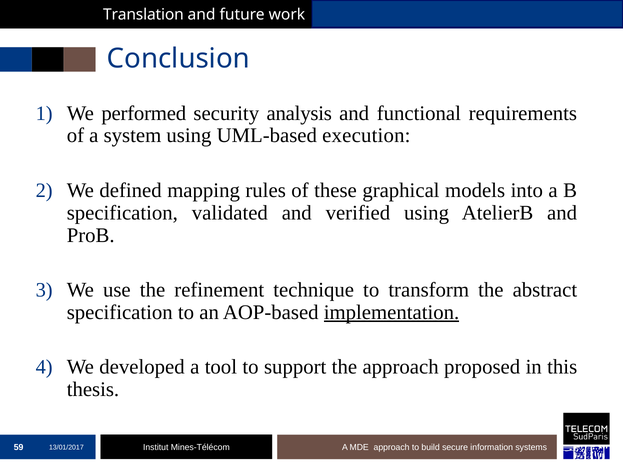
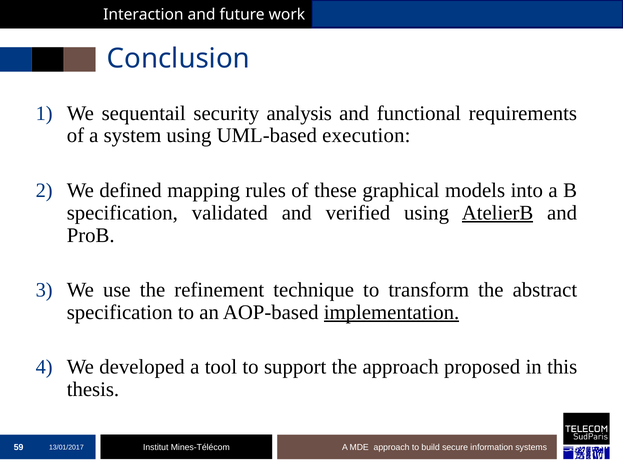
Translation: Translation -> Interaction (143, 15)
performed: performed -> sequentail (144, 113)
AtelierB underline: none -> present (498, 213)
